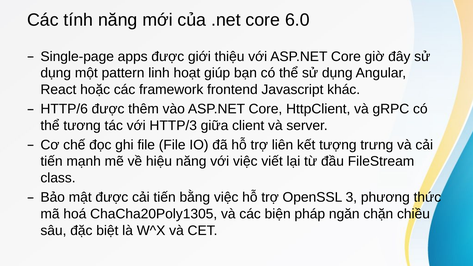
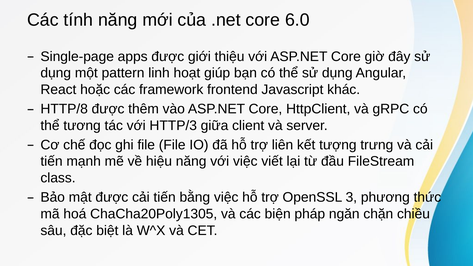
HTTP/6: HTTP/6 -> HTTP/8 (64, 109)
